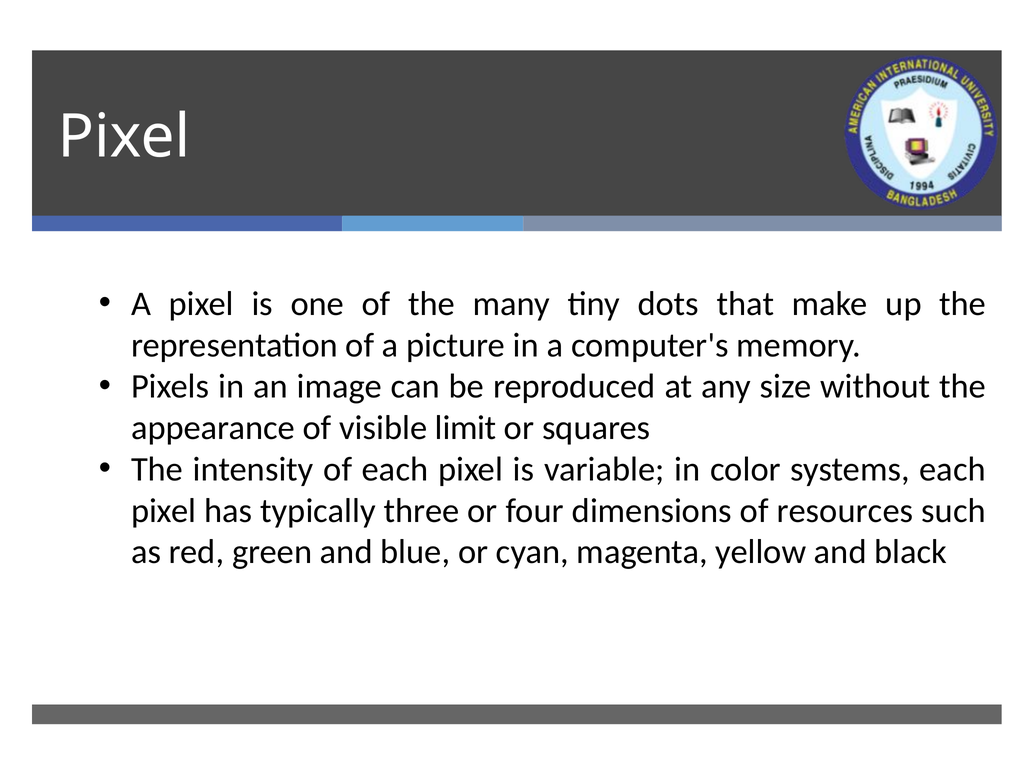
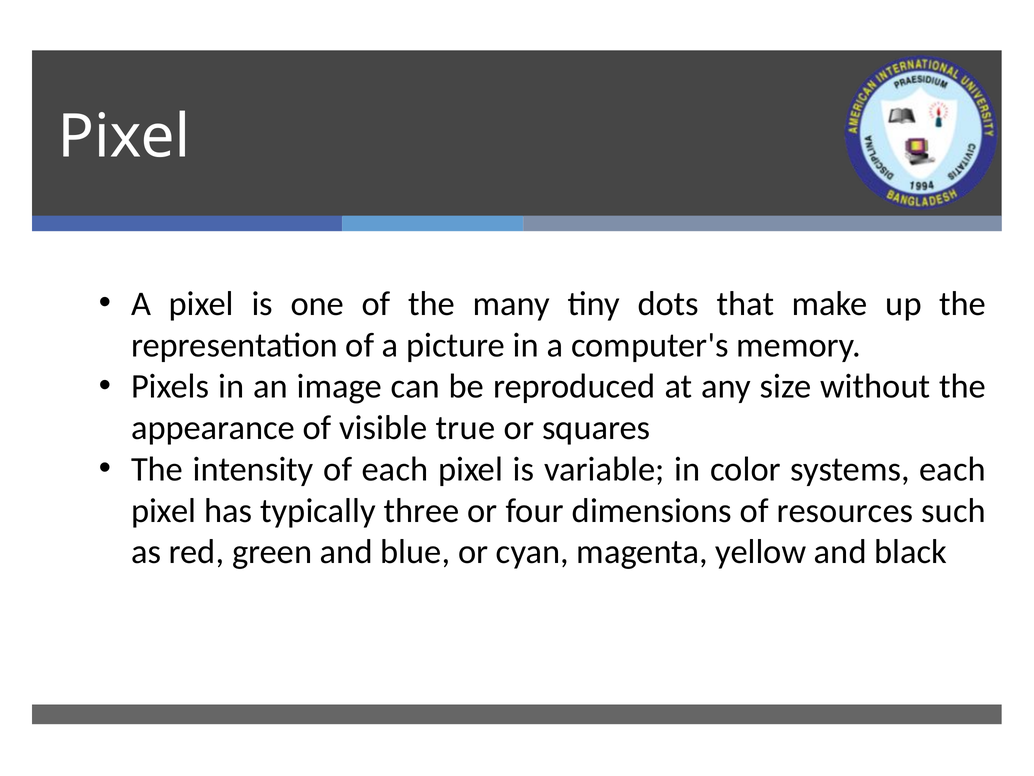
limit: limit -> true (465, 428)
